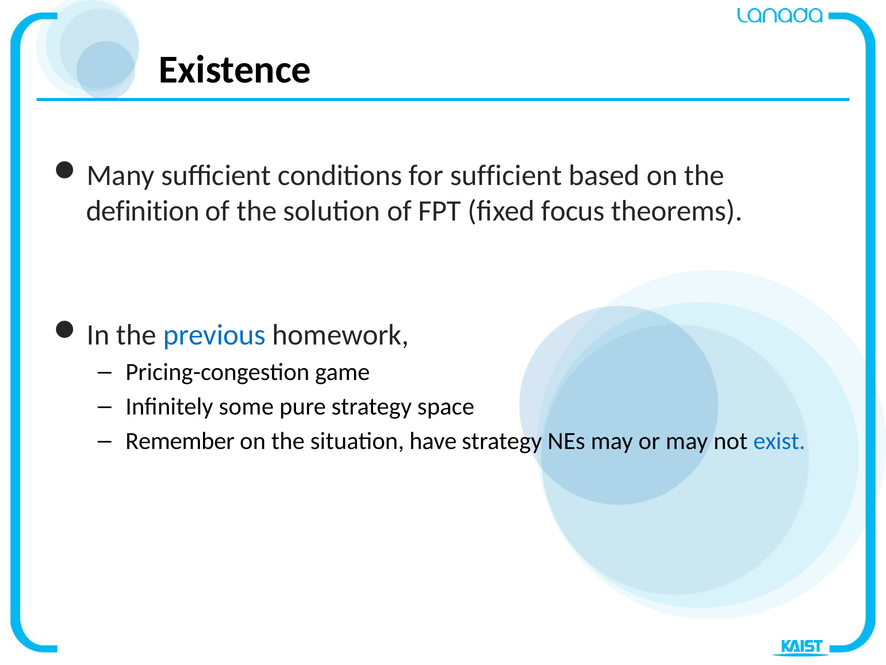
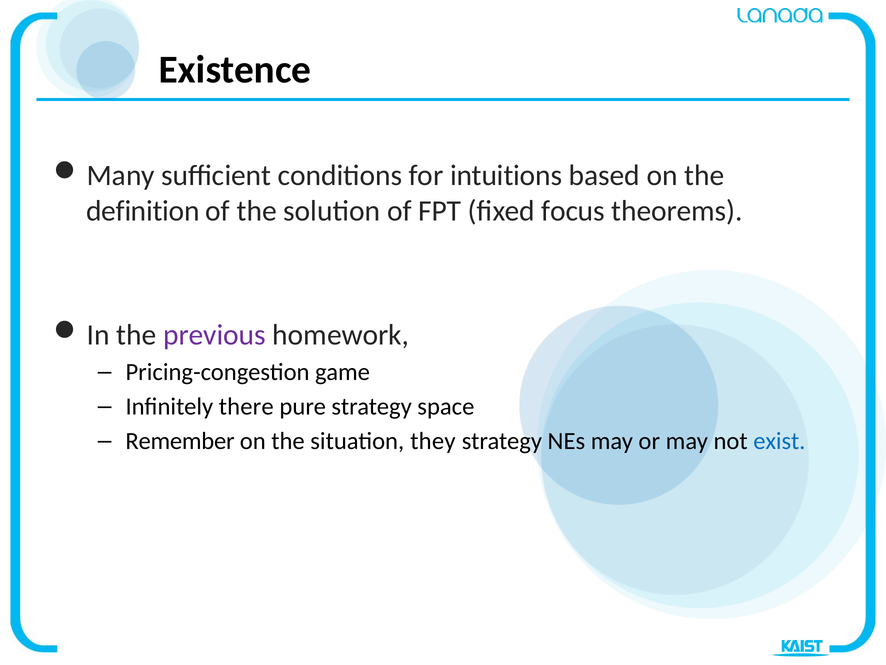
for sufficient: sufficient -> intuitions (506, 176)
previous colour: blue -> purple (214, 335)
some: some -> there (246, 407)
have: have -> they (433, 441)
